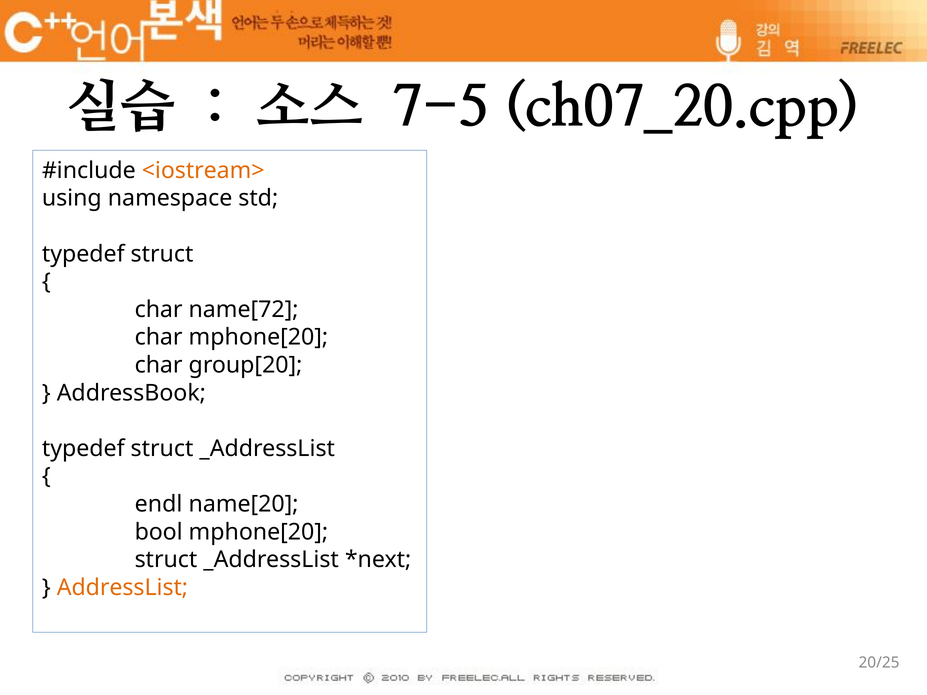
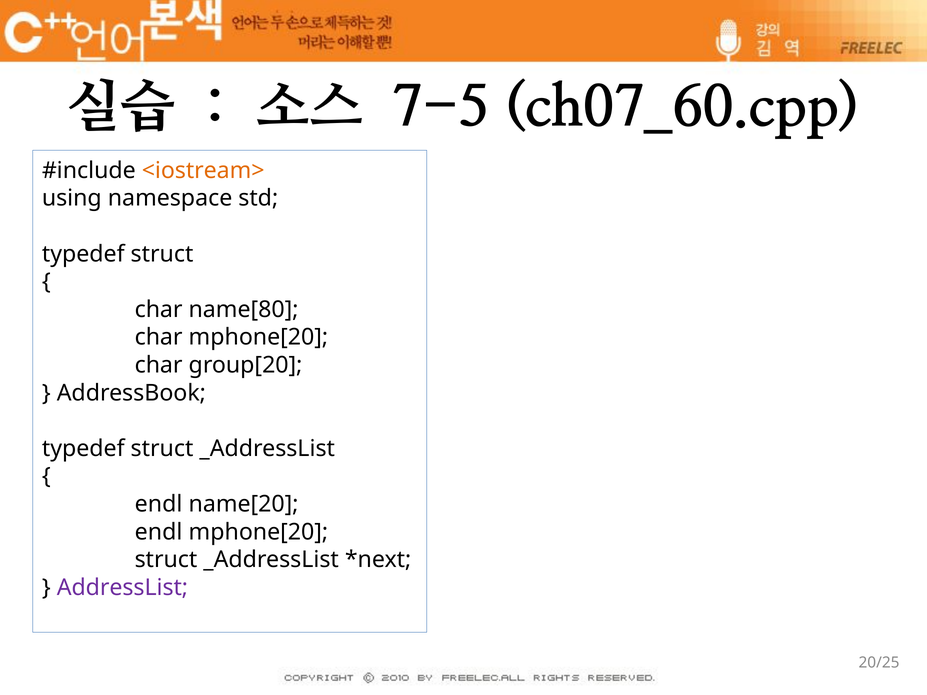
ch07_20.cpp: ch07_20.cpp -> ch07_60.cpp (682, 107)
name[72: name[72 -> name[80 (244, 310)
bool: bool -> endl (159, 532)
AddressList colour: orange -> purple (122, 588)
